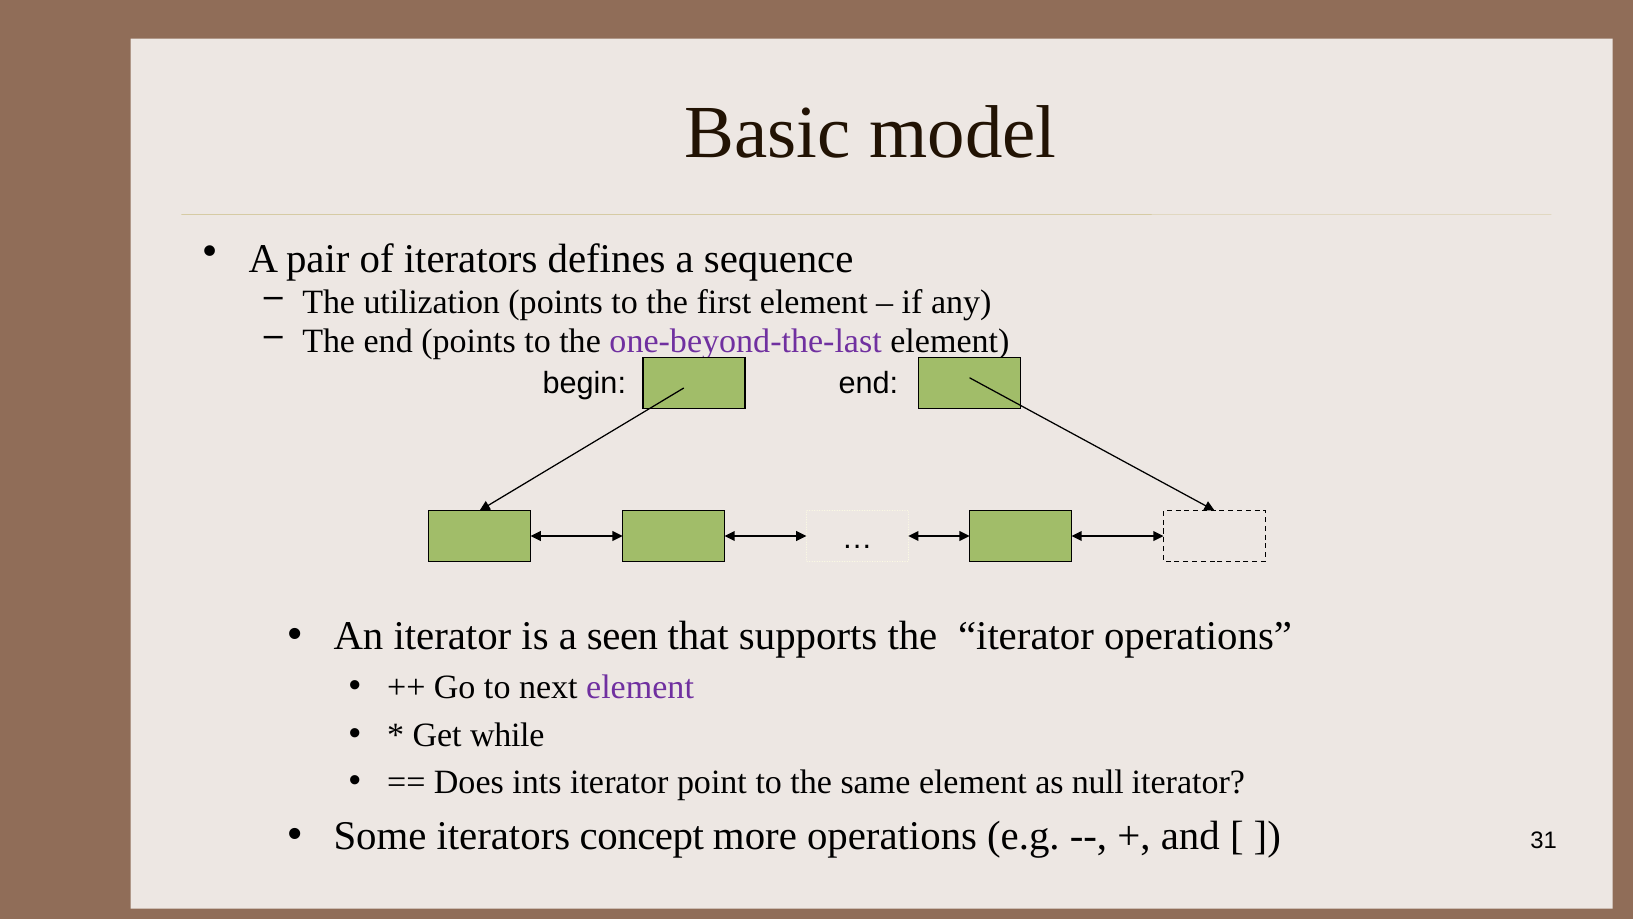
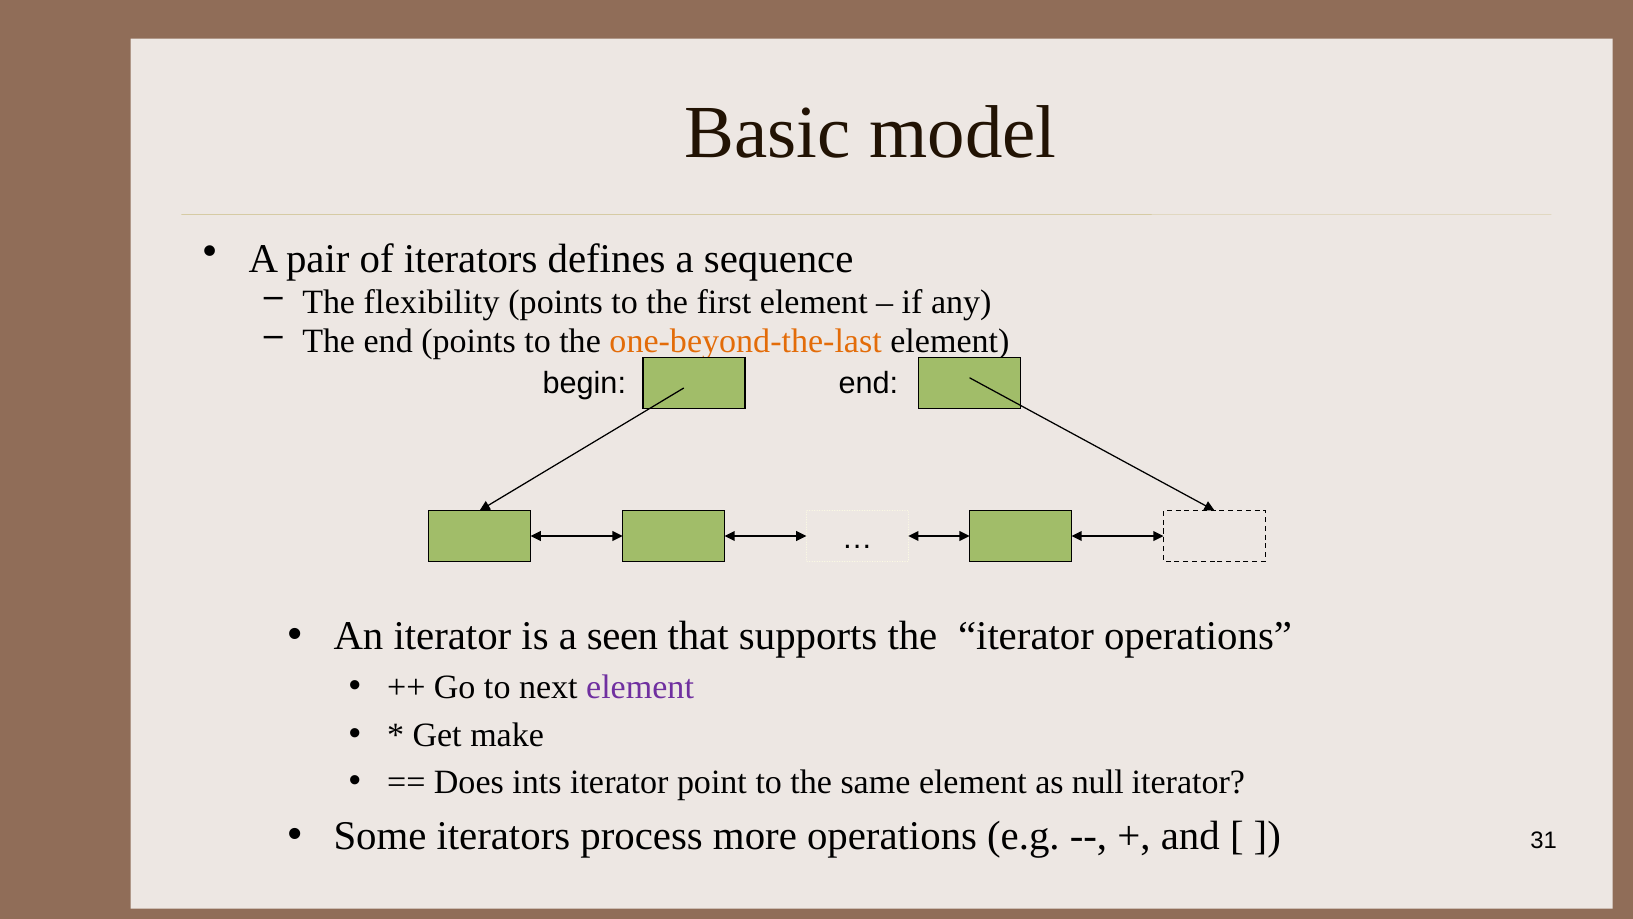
utilization: utilization -> flexibility (432, 302)
one-beyond-the-last colour: purple -> orange (746, 341)
while: while -> make (507, 734)
concept: concept -> process (642, 836)
